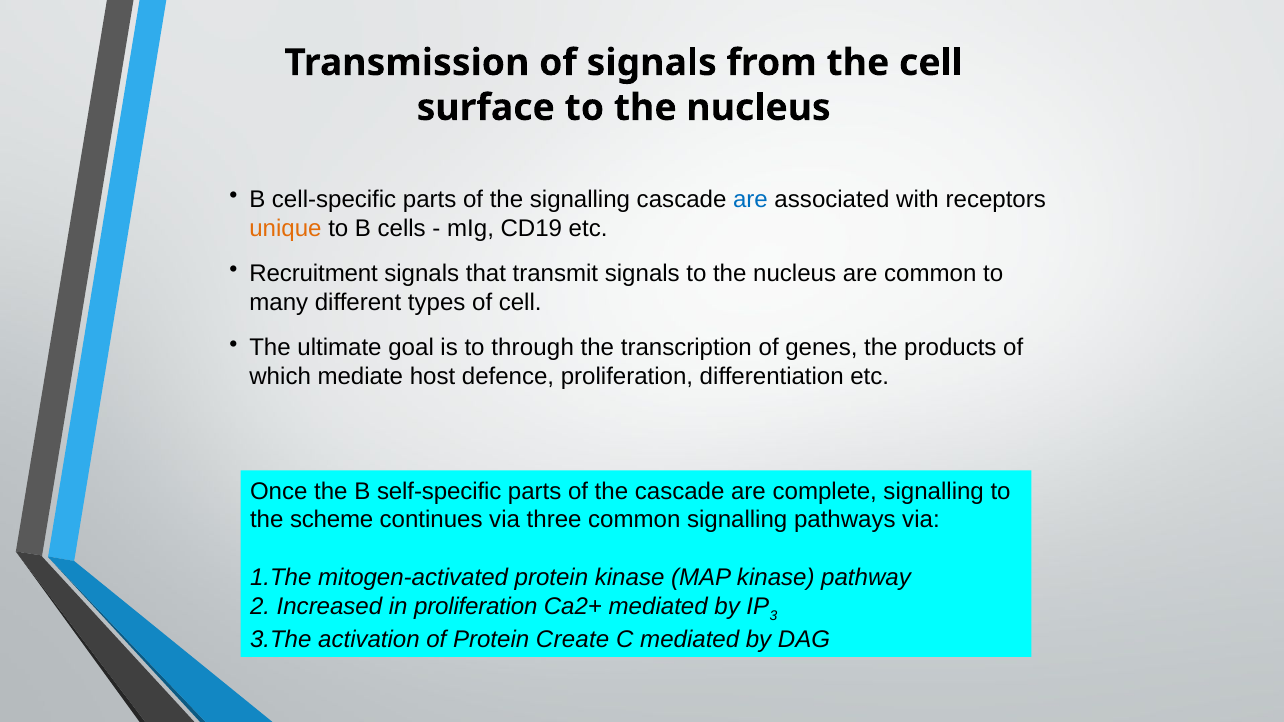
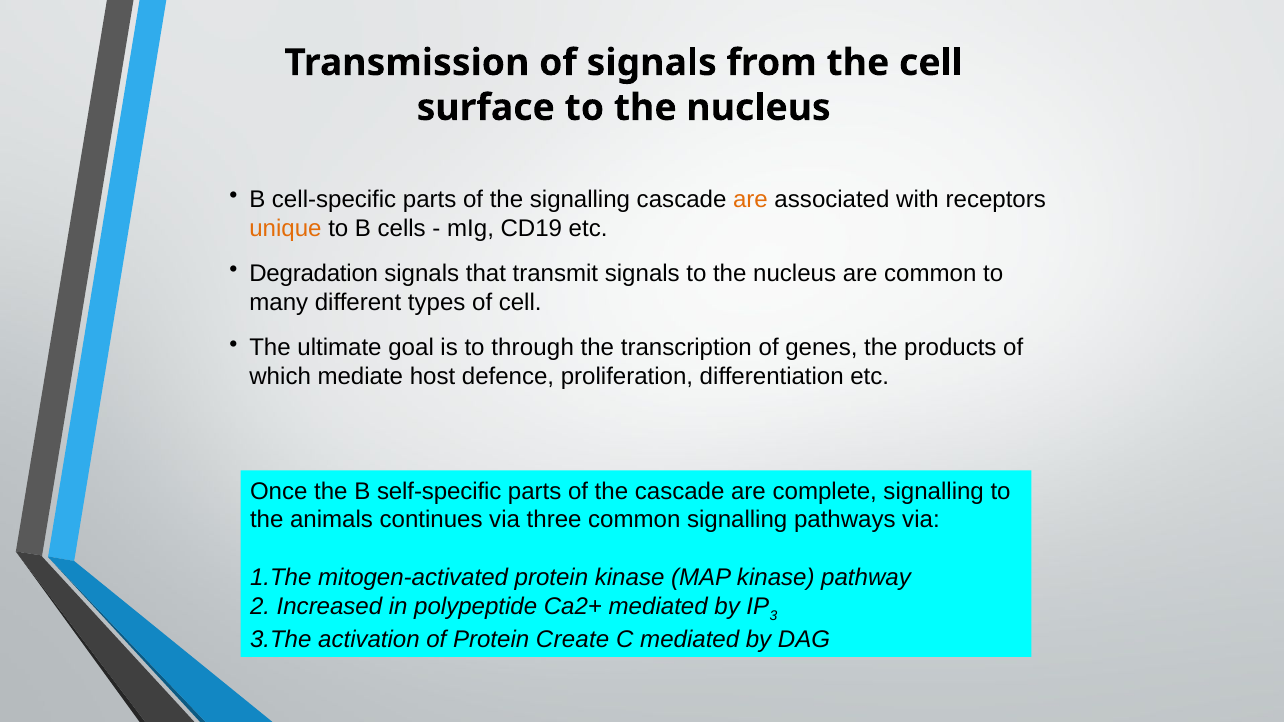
are colour: blue -> orange (750, 200)
Recruitment: Recruitment -> Degradation (314, 274)
scheme: scheme -> animals (332, 520)
in proliferation: proliferation -> polypeptide (476, 607)
